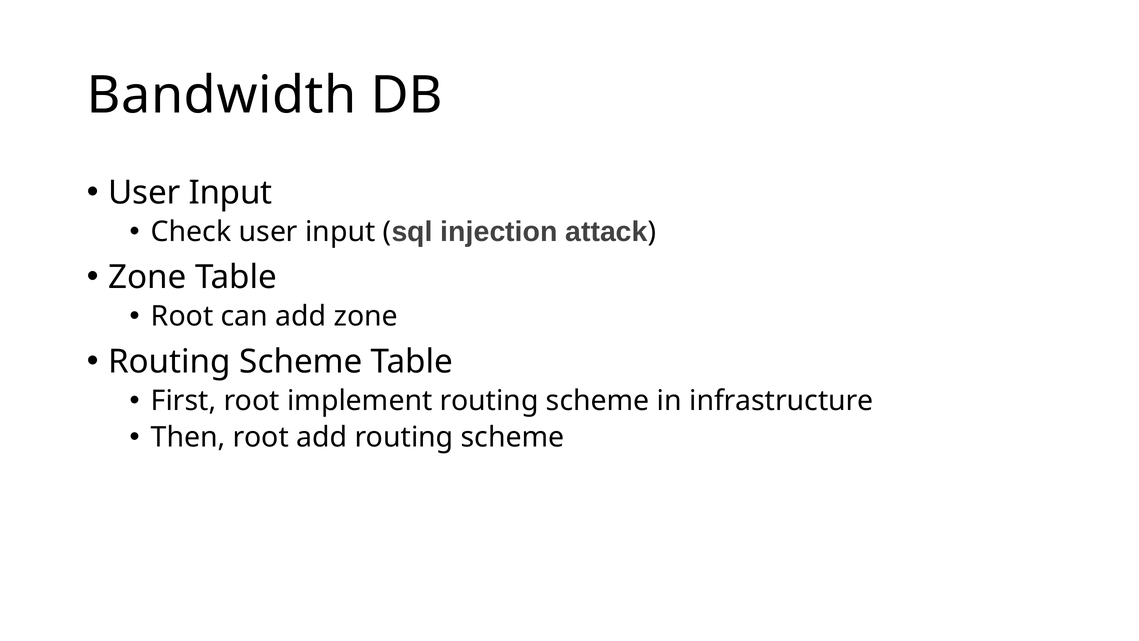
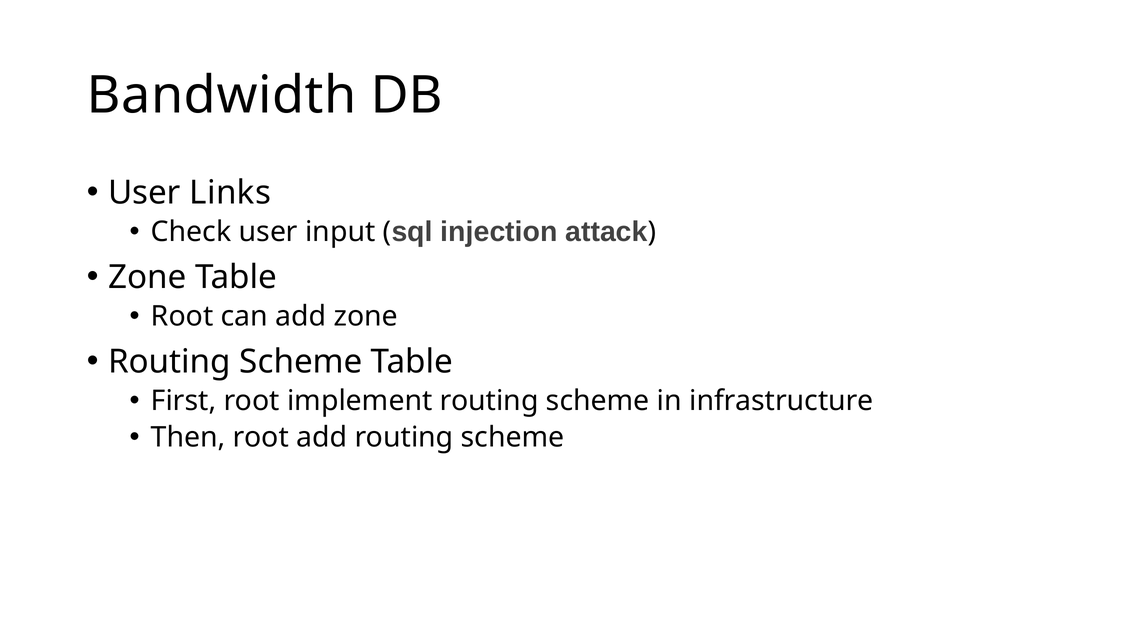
Input: Input -> Links (230, 193)
